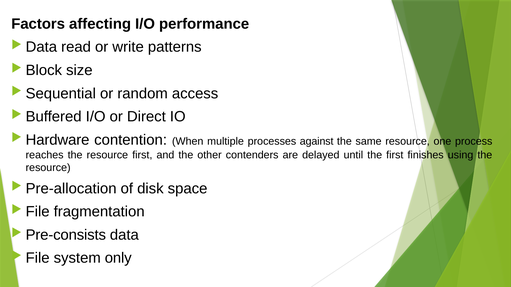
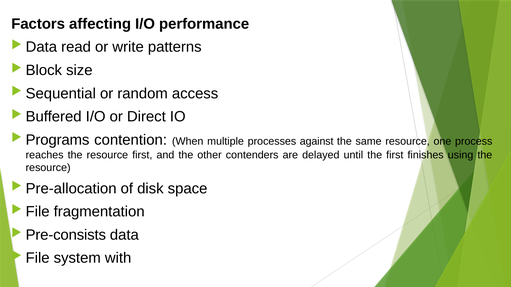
Hardware: Hardware -> Programs (58, 140)
only: only -> with (118, 258)
